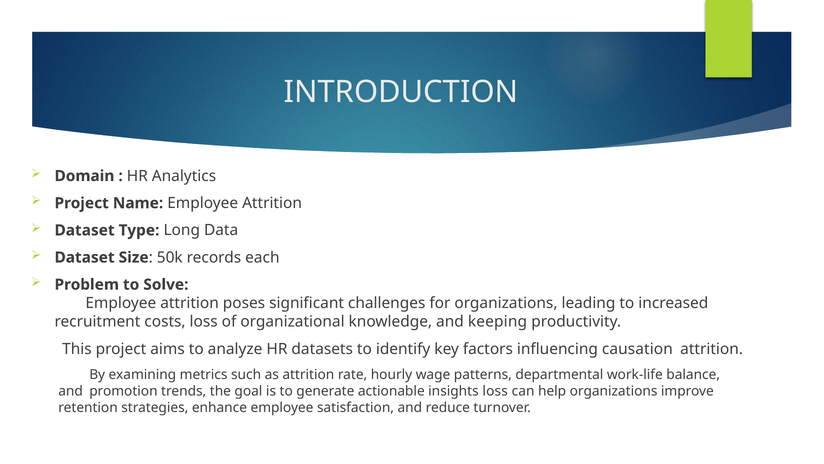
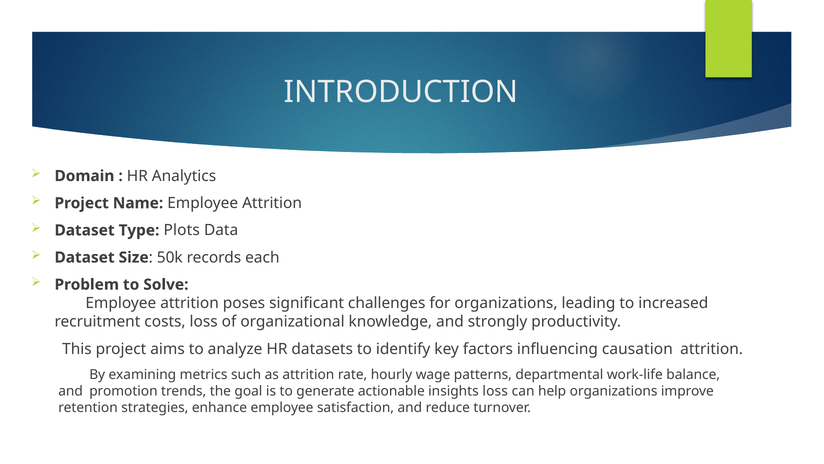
Long: Long -> Plots (182, 230)
keeping: keeping -> strongly (498, 321)
